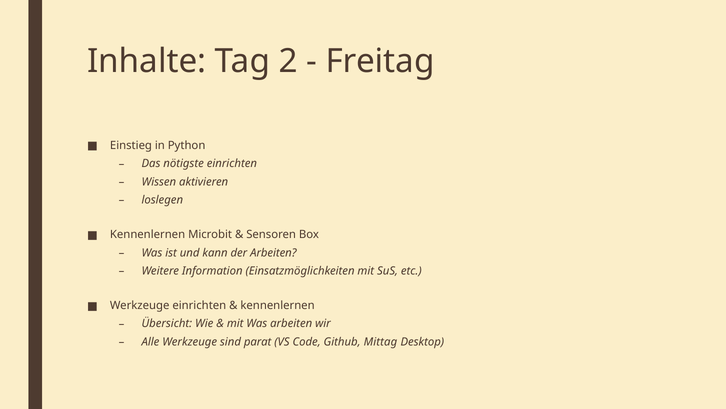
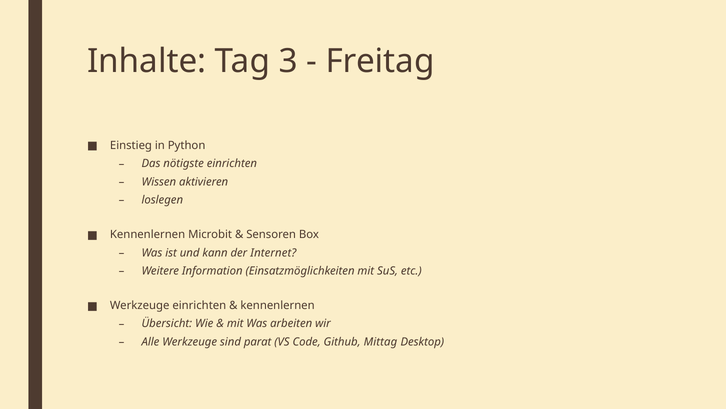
2: 2 -> 3 (288, 61)
der Arbeiten: Arbeiten -> Internet (273, 252)
